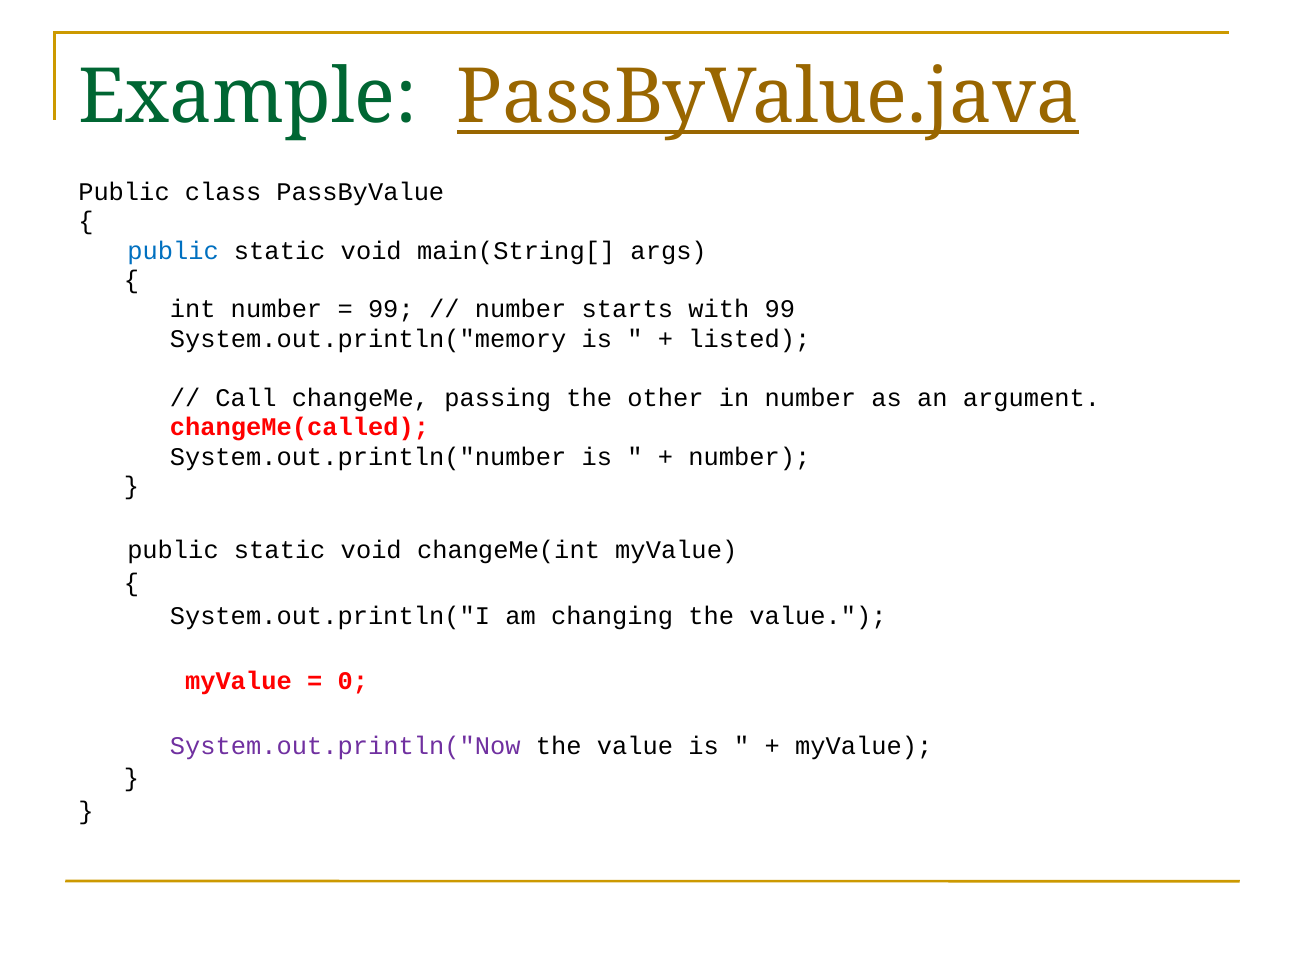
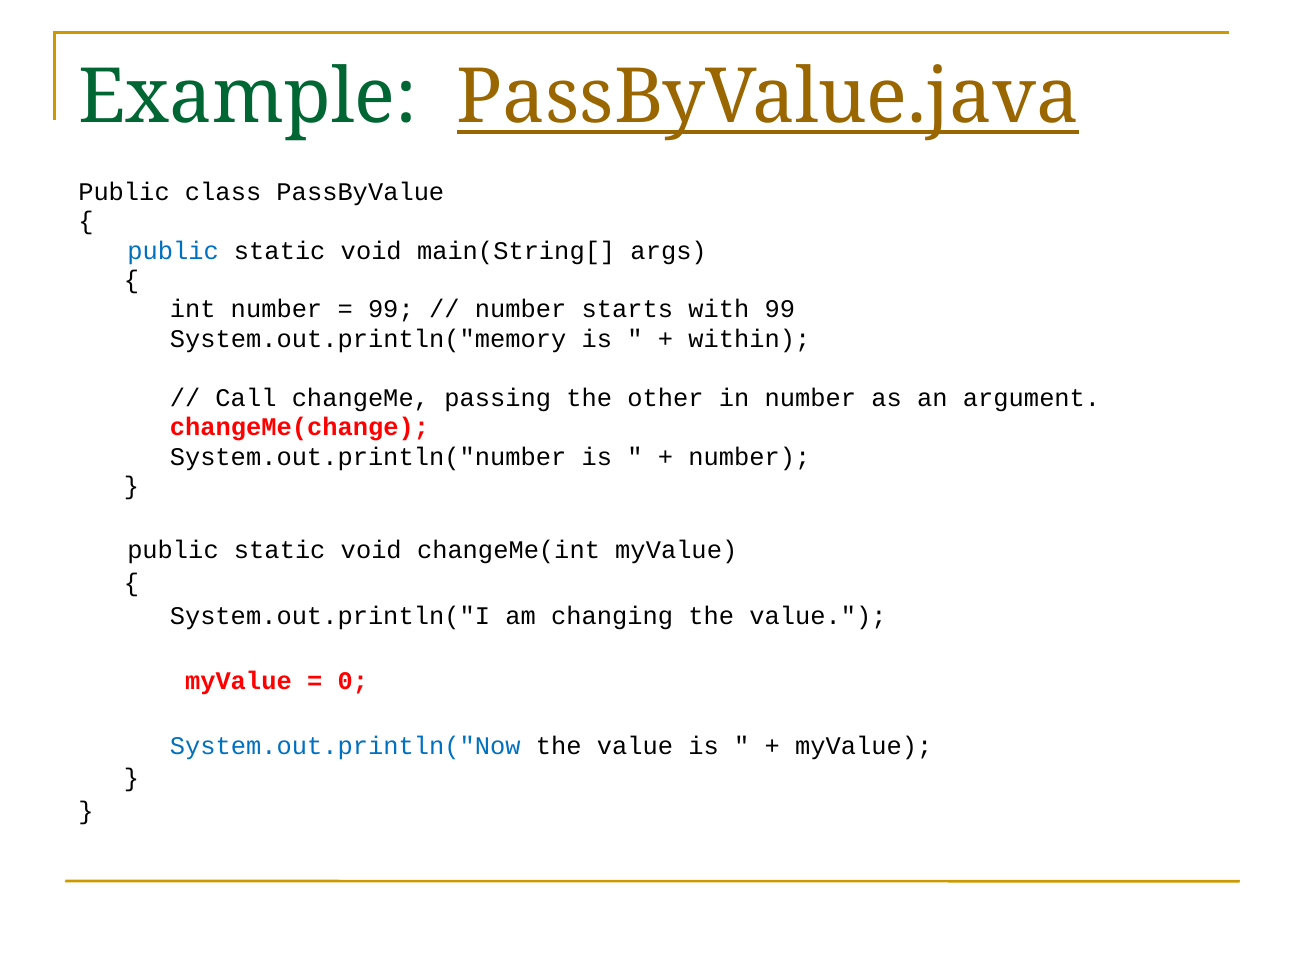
listed: listed -> within (749, 339)
changeMe(called: changeMe(called -> changeMe(change (299, 427)
System.out.println("Now colour: purple -> blue (345, 746)
